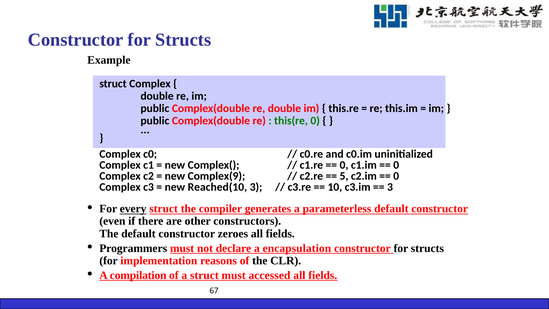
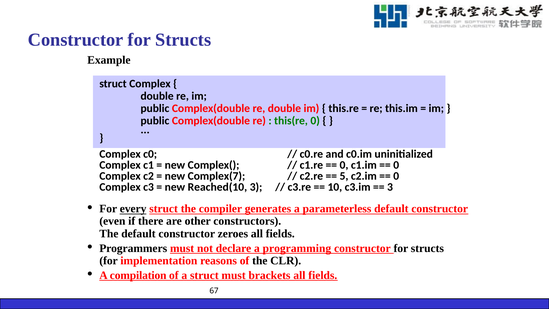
Complex(9: Complex(9 -> Complex(7 (216, 176)
encapsulation: encapsulation -> programming (297, 248)
accessed: accessed -> brackets (269, 275)
